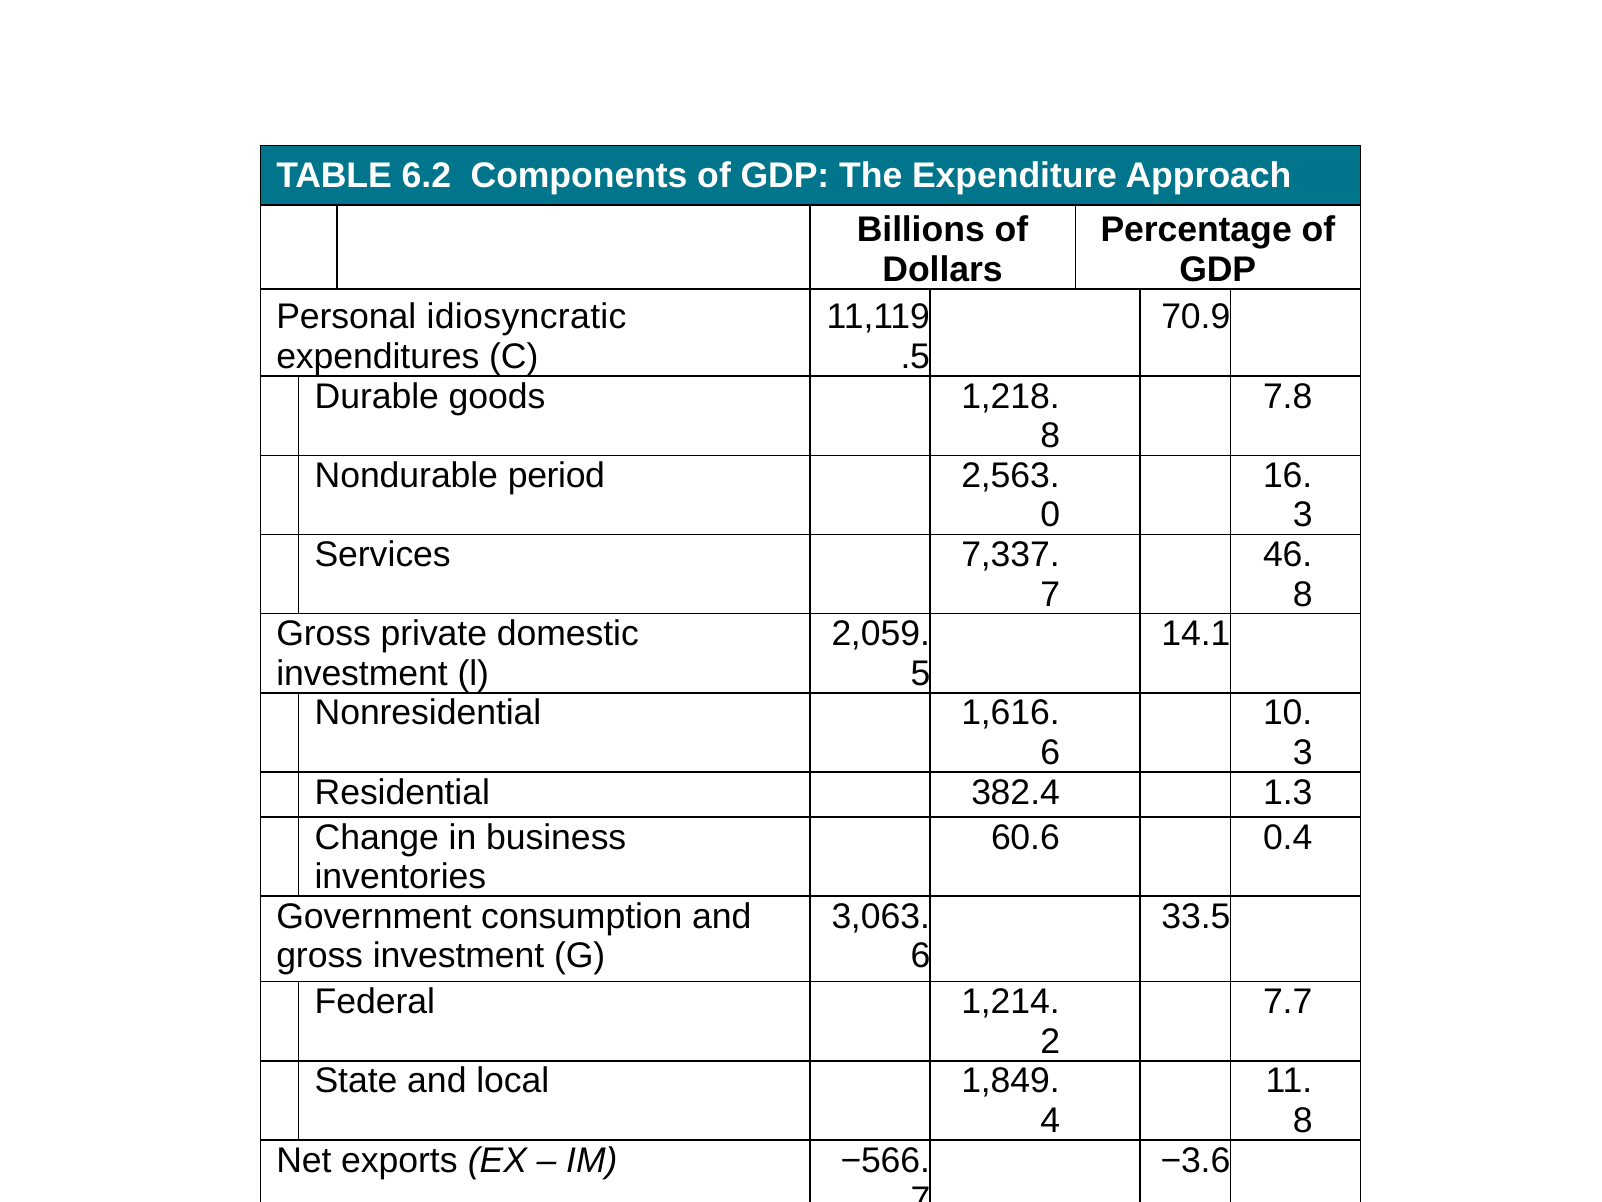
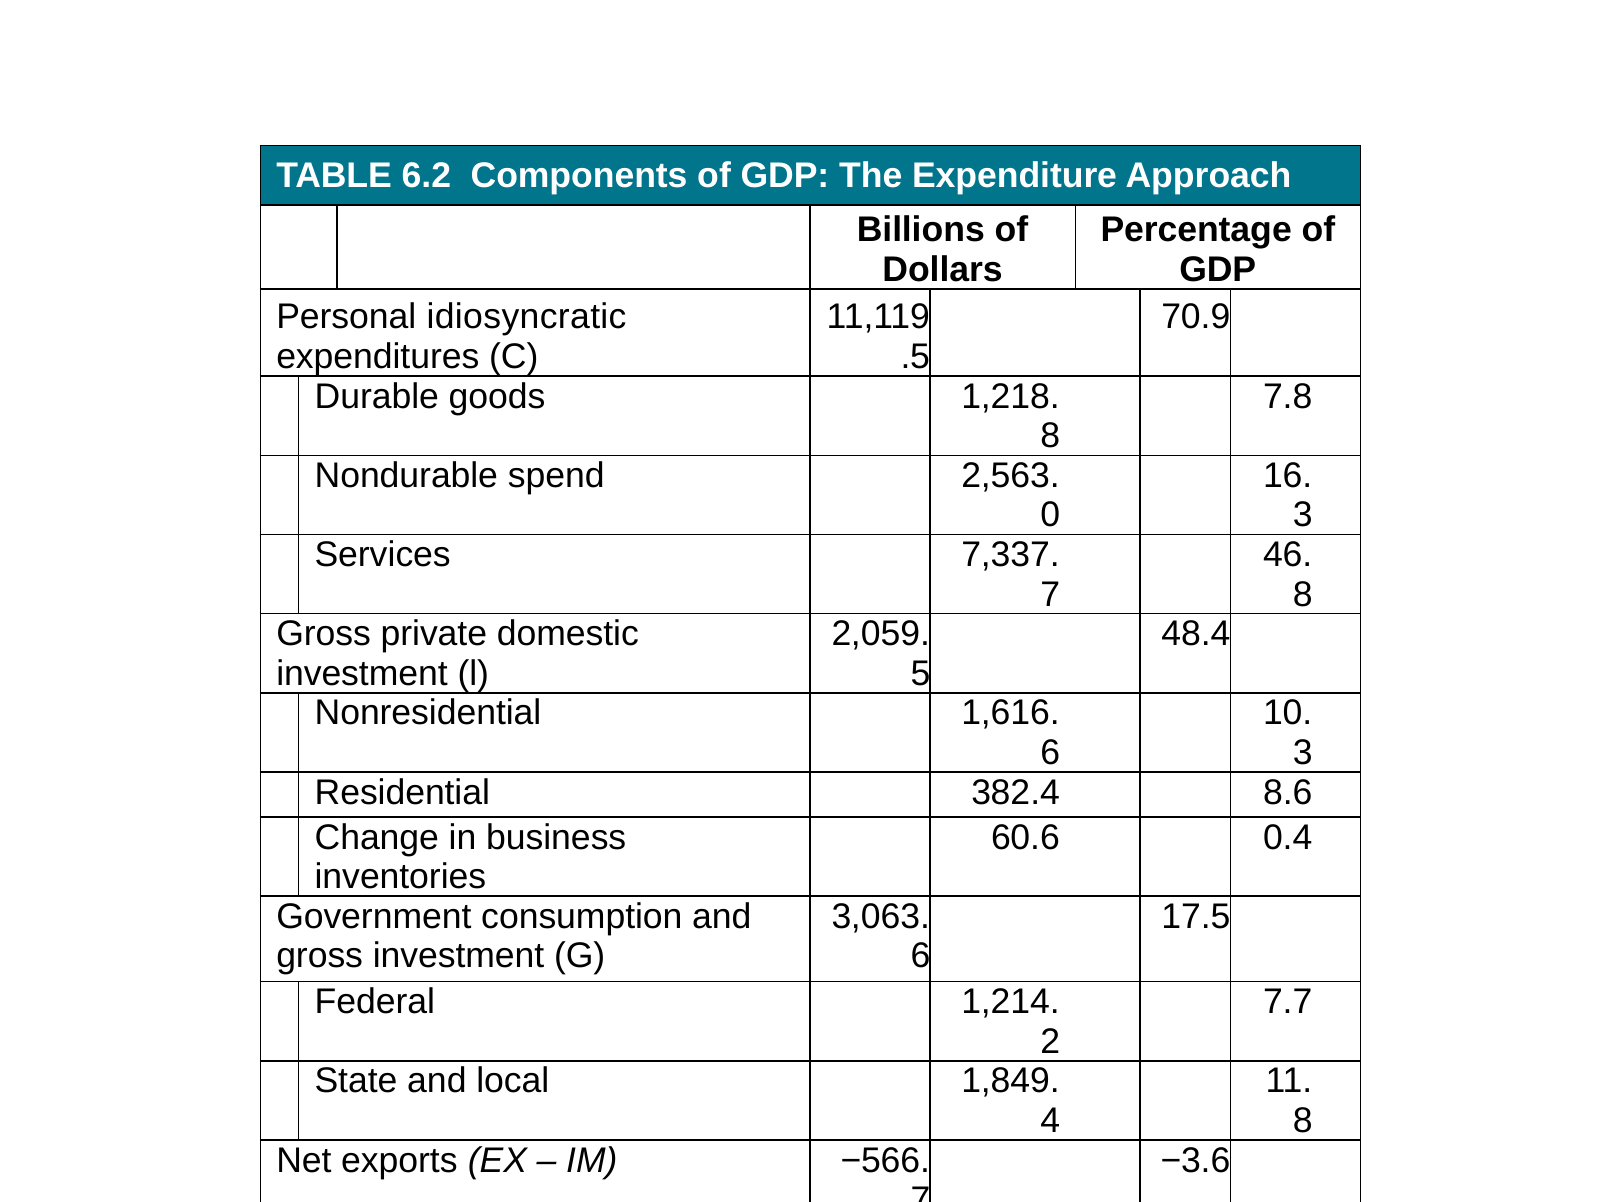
period: period -> spend (556, 475)
14.1: 14.1 -> 48.4 (1196, 634)
1.3: 1.3 -> 8.6 (1288, 792)
33.5: 33.5 -> 17.5 (1196, 916)
